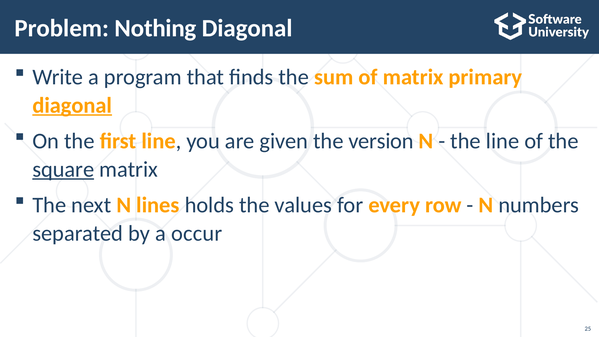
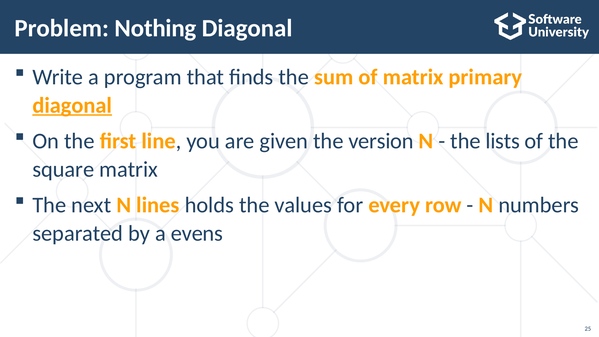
the line: line -> lists (503, 141)
square underline: present -> none (63, 169)
occur: occur -> evens (197, 233)
